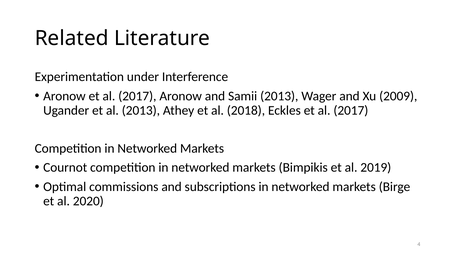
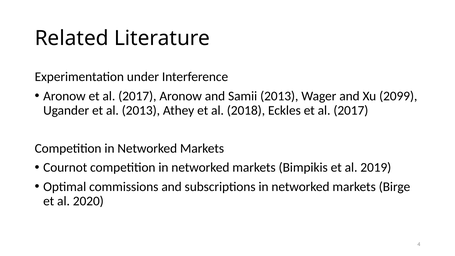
2009: 2009 -> 2099 (398, 96)
